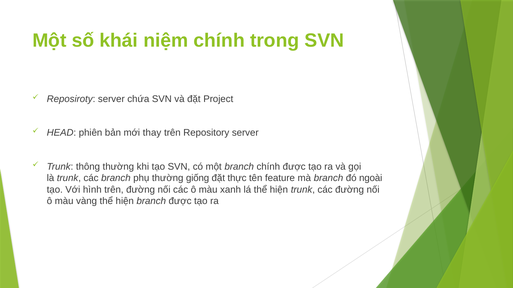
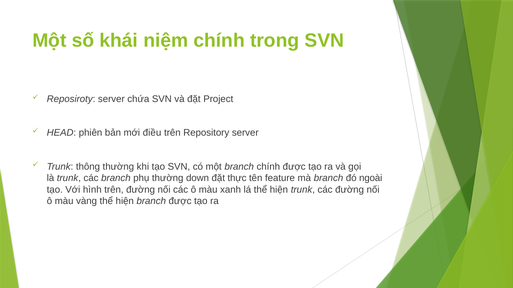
thay: thay -> điều (152, 133)
giống: giống -> down (198, 178)
